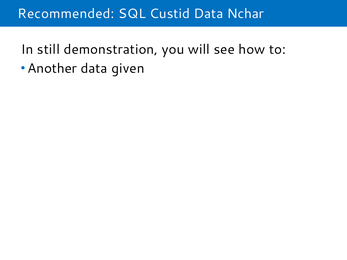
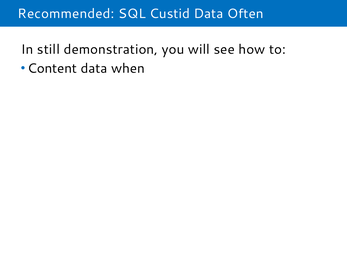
Nchar: Nchar -> Often (245, 14)
Another: Another -> Content (52, 69)
given: given -> when (128, 69)
